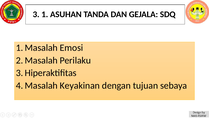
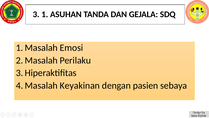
tujuan: tujuan -> pasien (146, 85)
